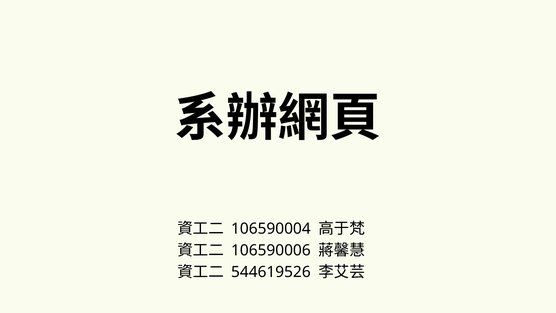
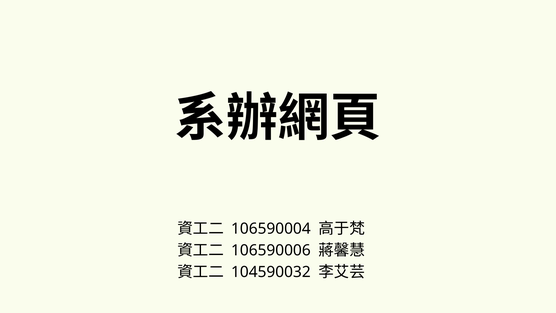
544619526: 544619526 -> 104590032 (271, 272)
